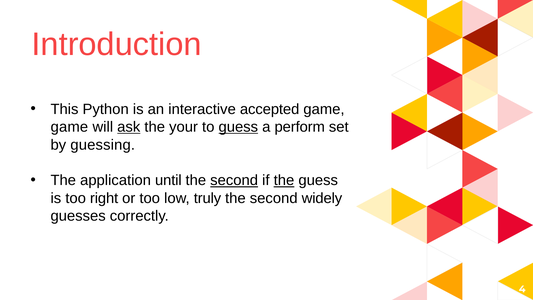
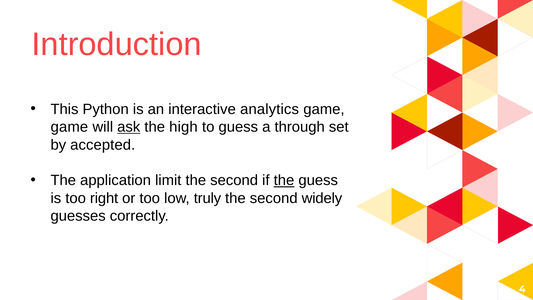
accepted: accepted -> analytics (270, 109)
your: your -> high (183, 127)
guess underline: present -> none (238, 127)
perform: perform -> through (300, 127)
guessing: guessing -> accepted (103, 145)
until: until -> limit (168, 180)
second underline: present -> none (234, 180)
